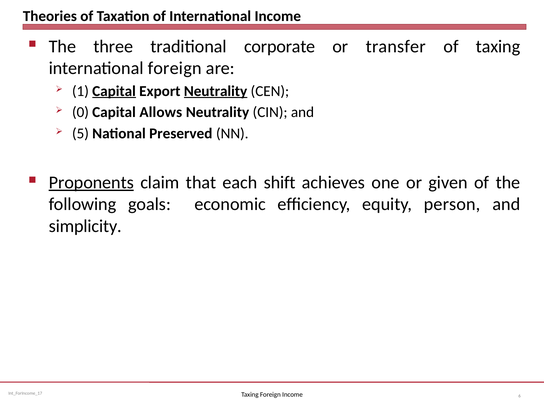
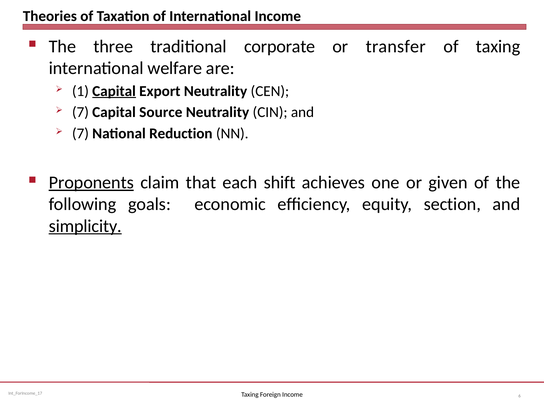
international foreign: foreign -> welfare (175, 68)
Neutrality underline: present -> none (216, 91)
0: 0 -> 7 (80, 112)
Allows: Allows -> Source (161, 112)
5: 5 -> 7 (80, 133)
Preserved: Preserved -> Reduction (181, 133)
person: person -> section (452, 204)
simplicity underline: none -> present (85, 226)
